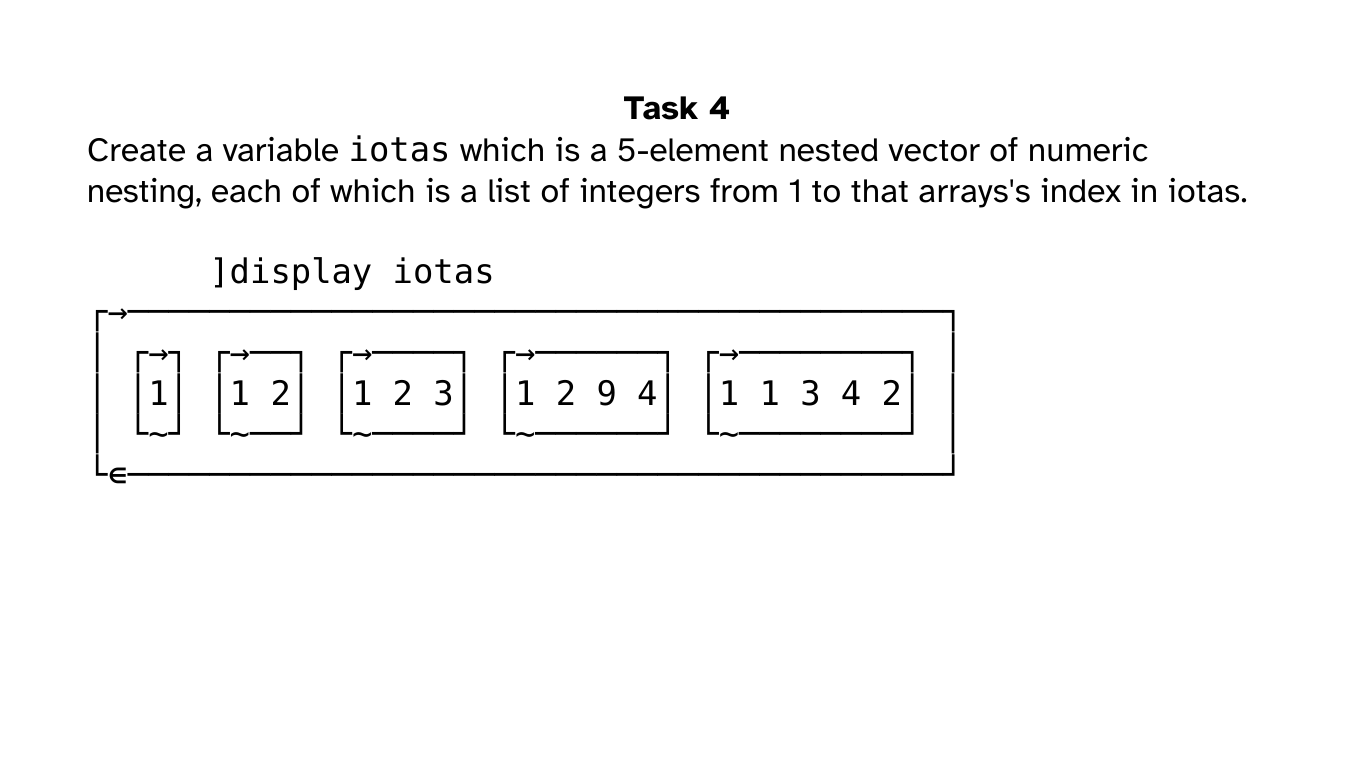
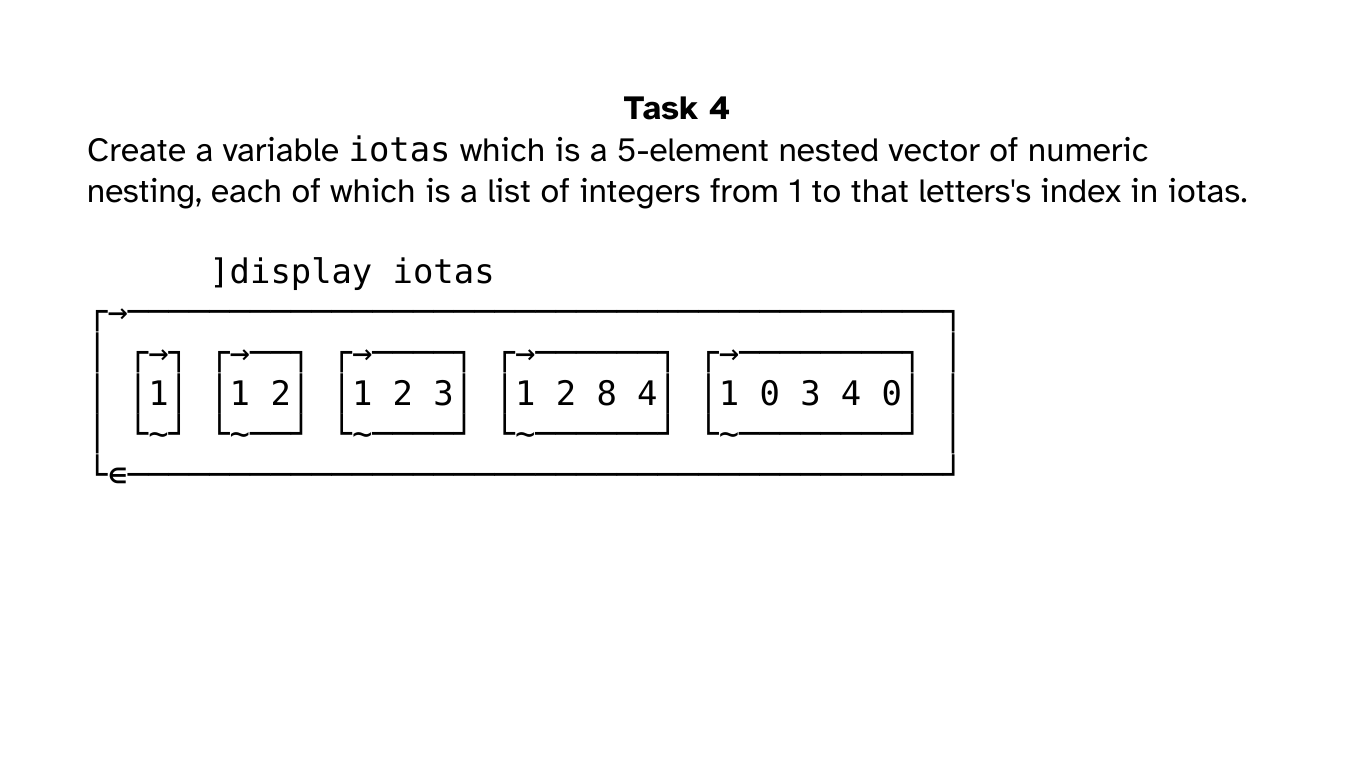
arrays's: arrays's -> letters's (975, 191)
9: 9 -> 8 (607, 394)
│1 1: 1 -> 0 (770, 394)
4 2│: 2│ -> 0│ (902, 394)
